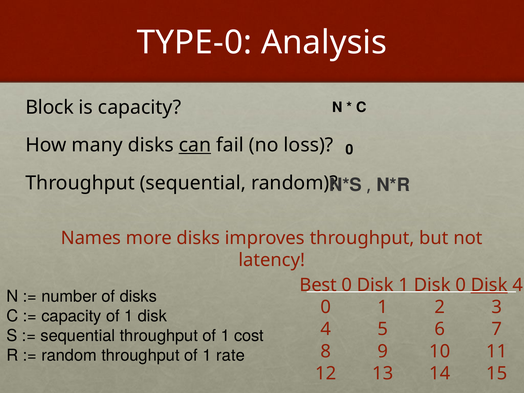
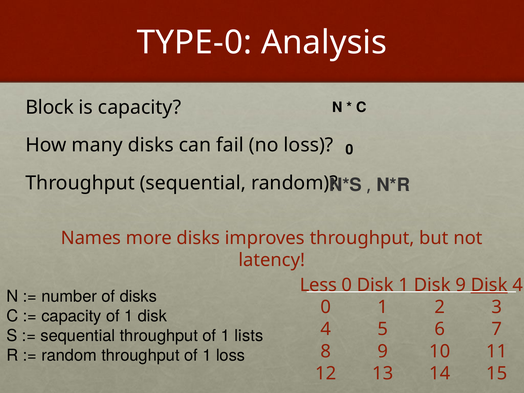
can underline: present -> none (195, 145)
Best: Best -> Less (318, 285)
Disk 0: 0 -> 9 (461, 285)
cost: cost -> lists (249, 336)
1 rate: rate -> loss (231, 355)
